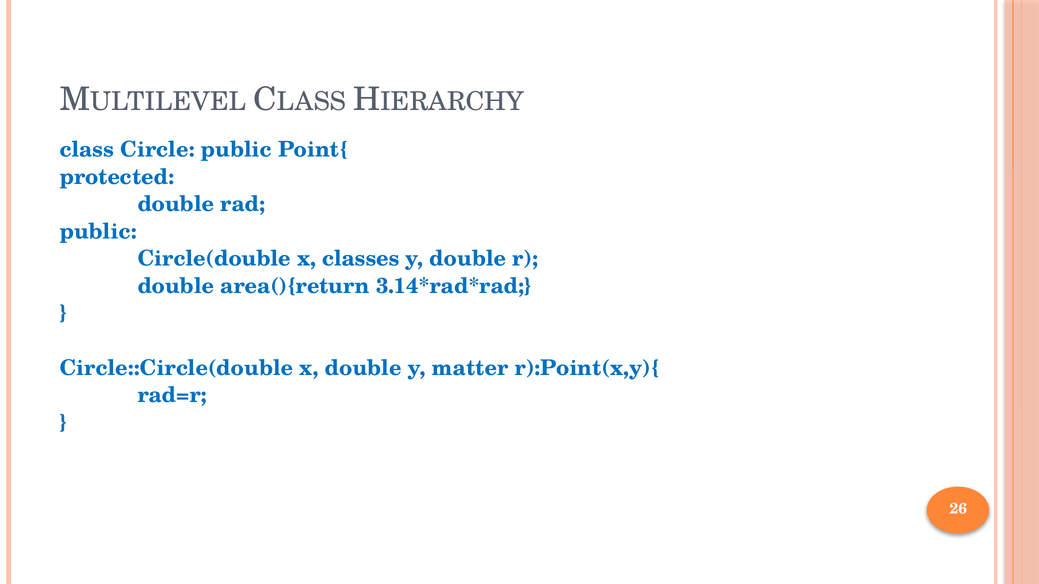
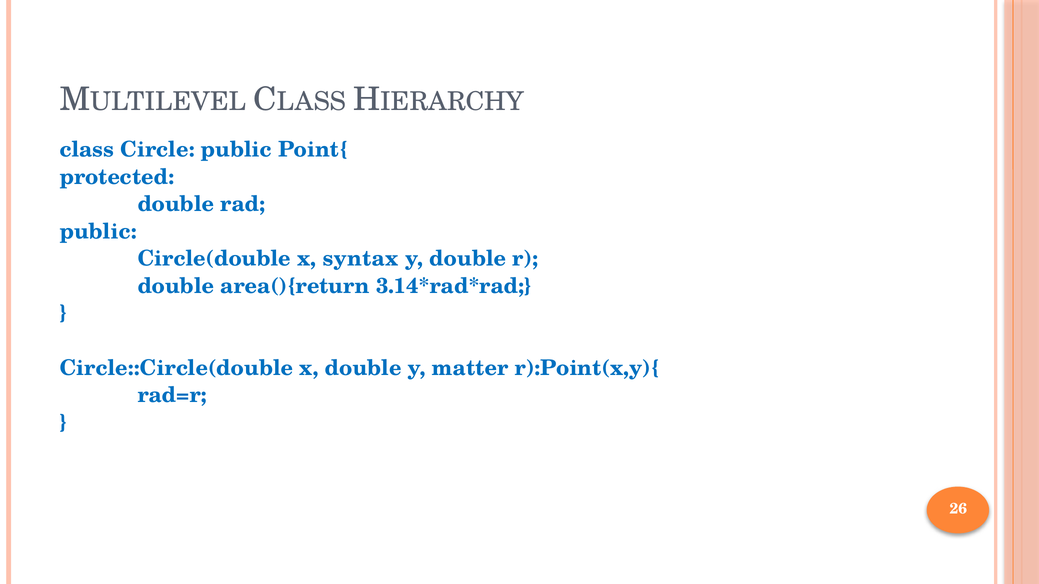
classes: classes -> syntax (361, 259)
